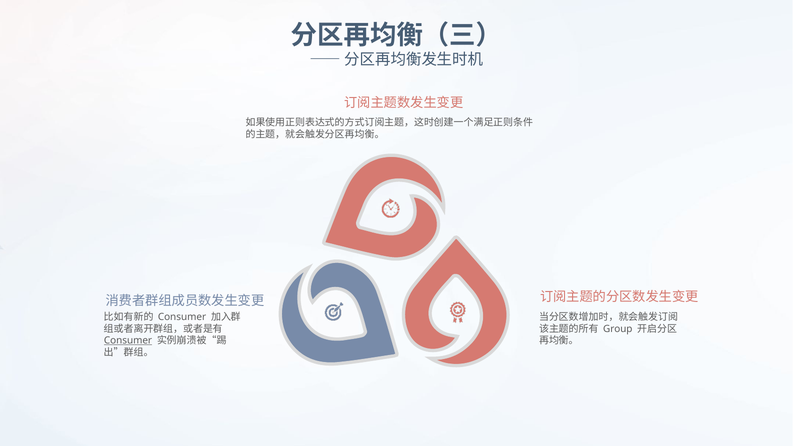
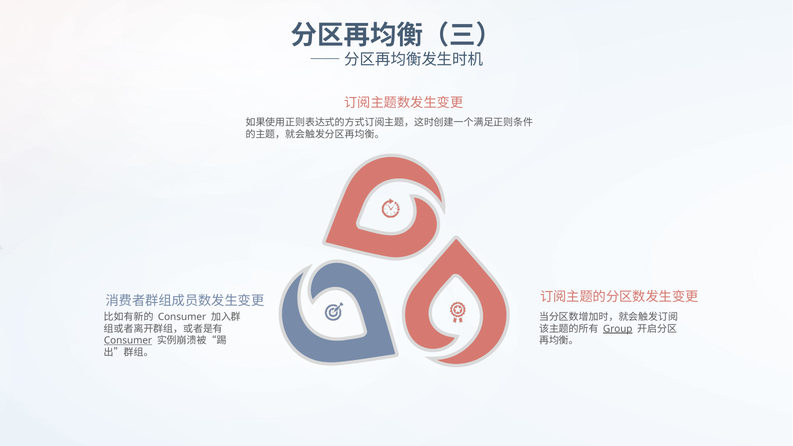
Group underline: none -> present (618, 329)
